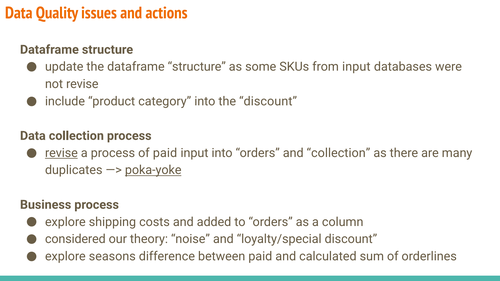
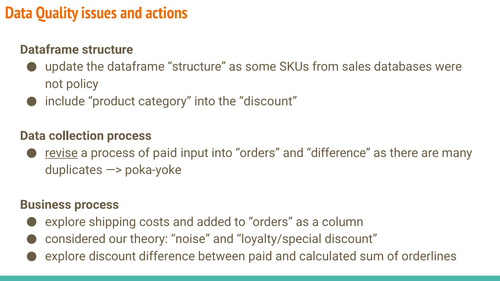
from input: input -> sales (356, 67)
not revise: revise -> policy (82, 84)
and collection: collection -> difference (339, 153)
poka-yoke underline: present -> none (153, 170)
explore seasons: seasons -> discount (112, 257)
